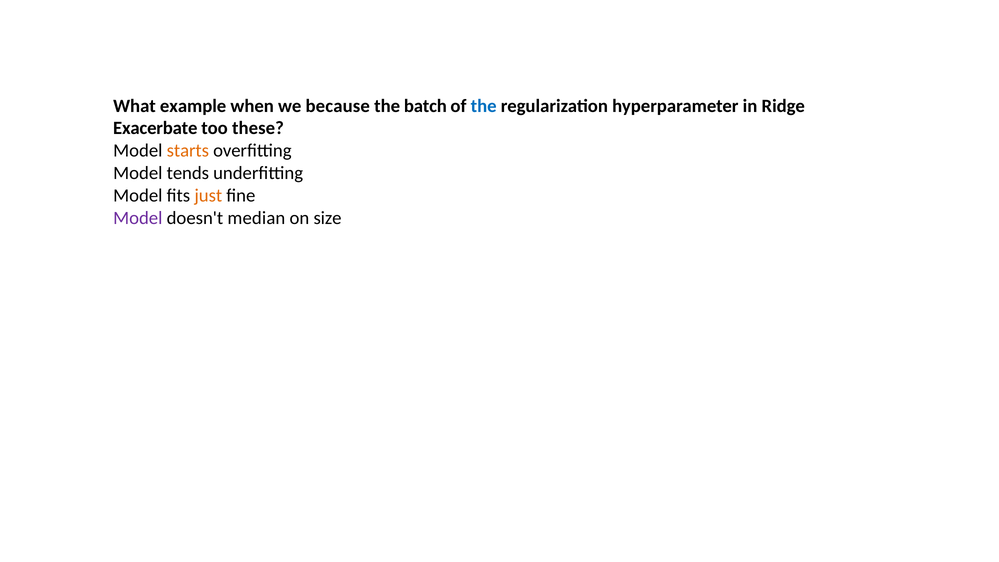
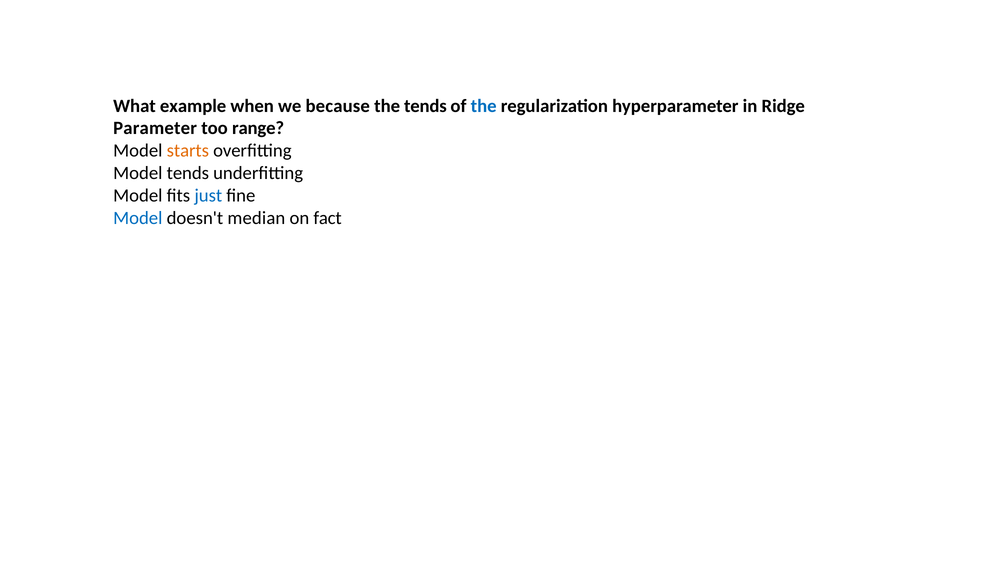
the batch: batch -> tends (425, 106)
Exacerbate: Exacerbate -> Parameter (155, 128)
these: these -> range (258, 128)
just colour: orange -> blue (208, 196)
Model colour: purple -> blue (138, 218)
size: size -> fact (328, 218)
